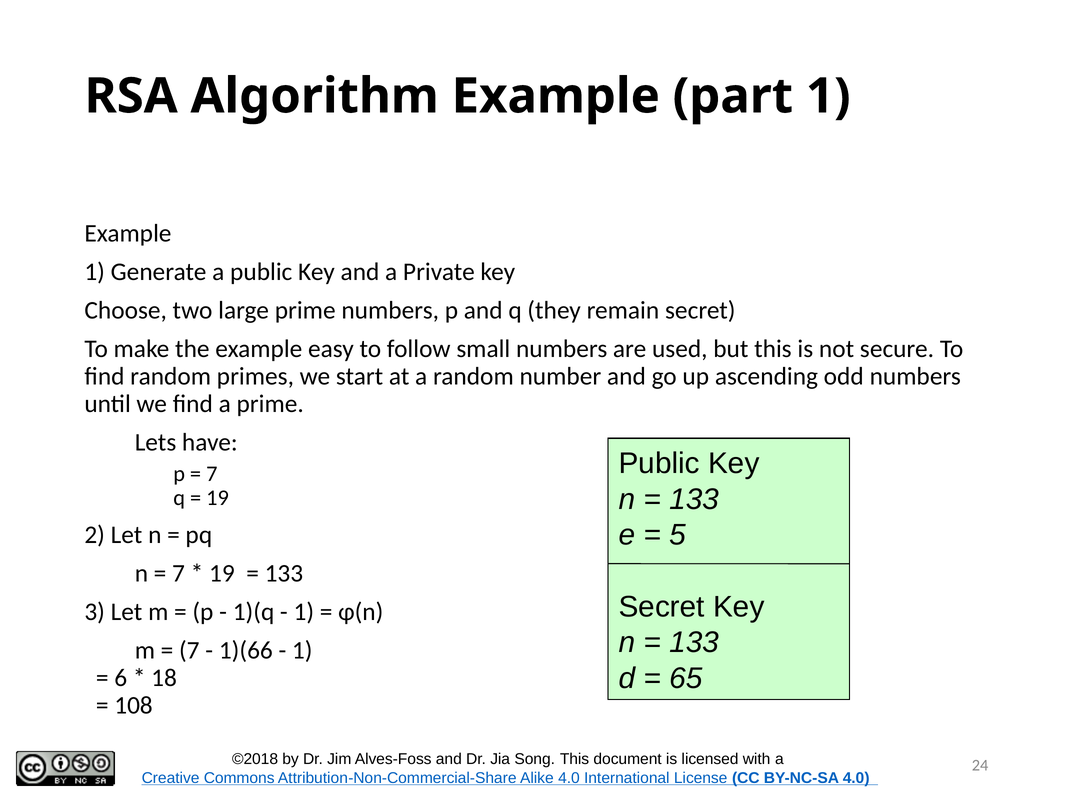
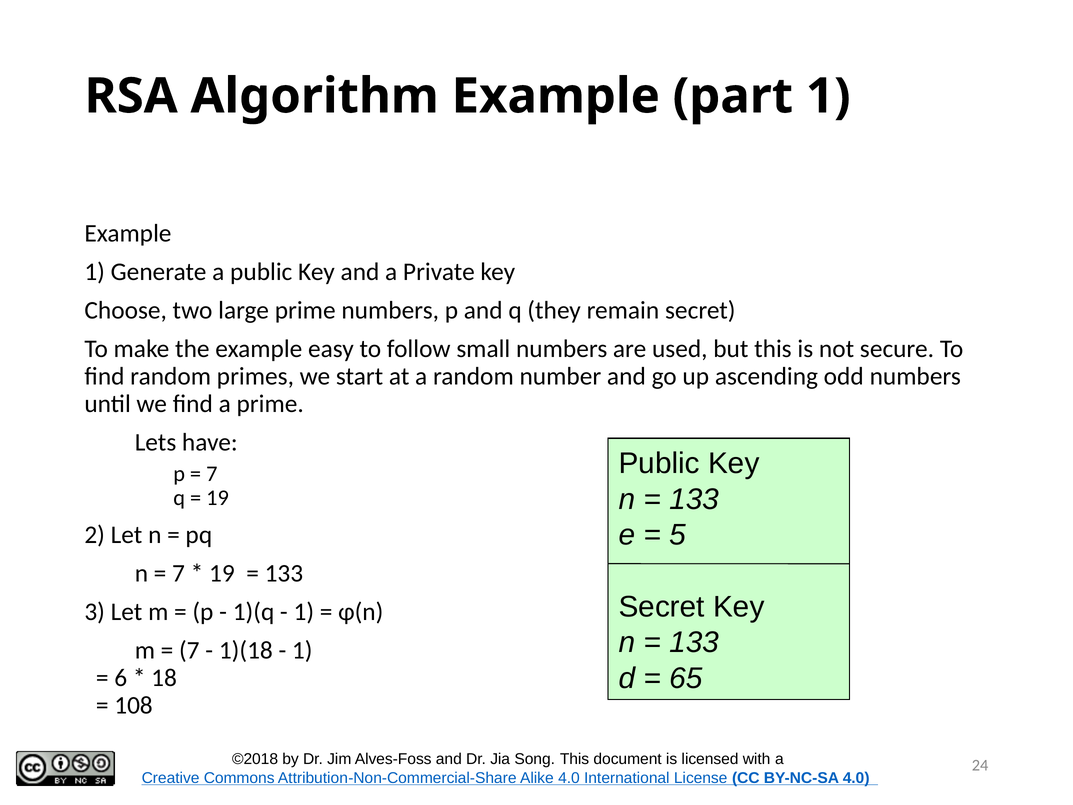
1)(66: 1)(66 -> 1)(18 (246, 650)
